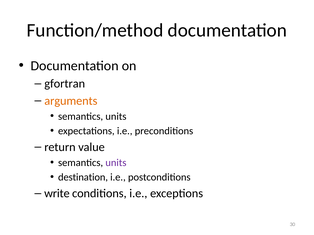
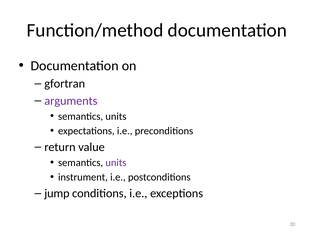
arguments colour: orange -> purple (71, 101)
destination: destination -> instrument (83, 178)
write: write -> jump (57, 194)
